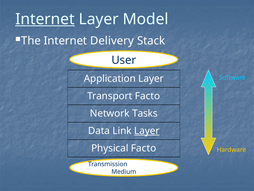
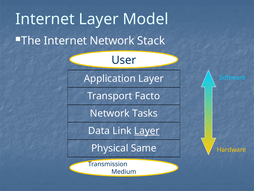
Internet underline: present -> none (45, 19)
Internet Delivery: Delivery -> Network (112, 41)
Physical Facto: Facto -> Same (144, 148)
